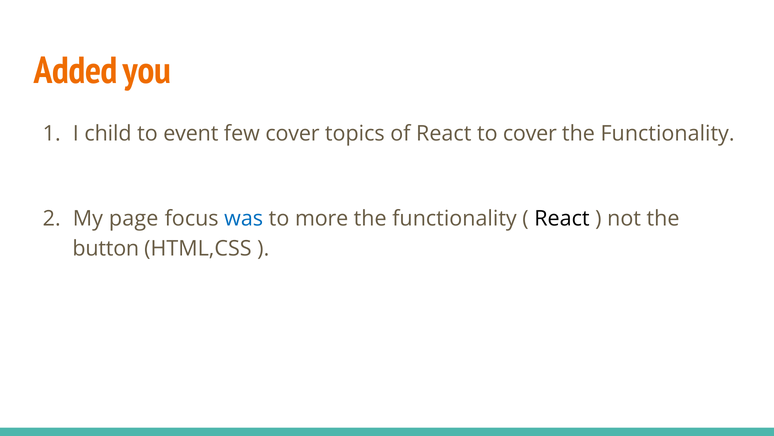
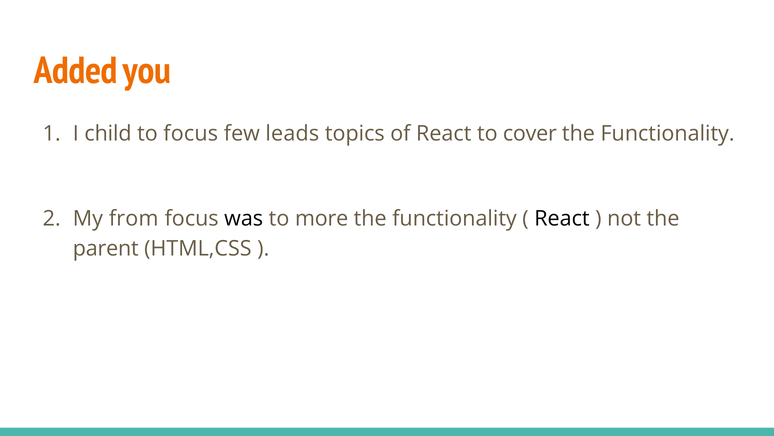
to event: event -> focus (191, 133)
few cover: cover -> leads (292, 133)
page: page -> from (134, 218)
was colour: blue -> black (244, 218)
button: button -> parent (106, 248)
